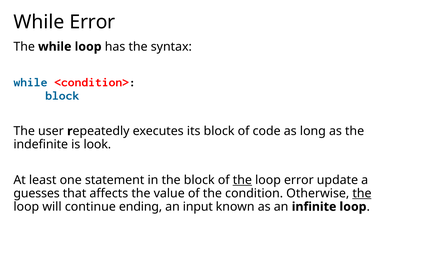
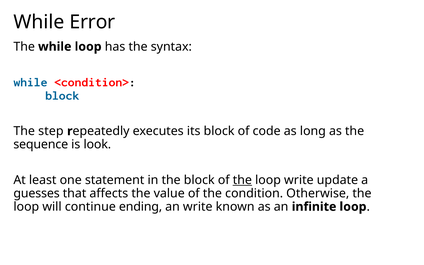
user: user -> step (51, 131)
indefinite: indefinite -> sequence (41, 144)
loop error: error -> write (299, 180)
the underline: present -> none (362, 193)
an input: input -> write (198, 207)
